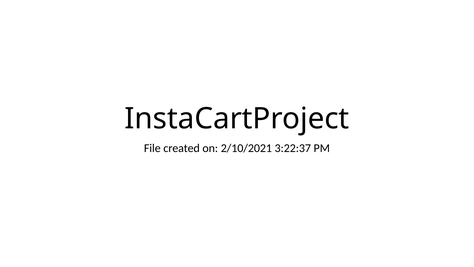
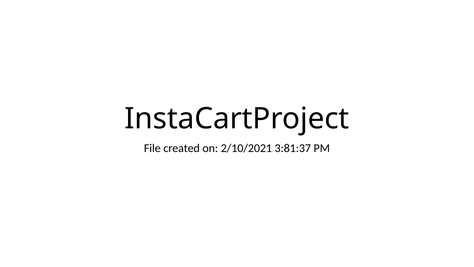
3:22:37: 3:22:37 -> 3:81:37 (293, 148)
